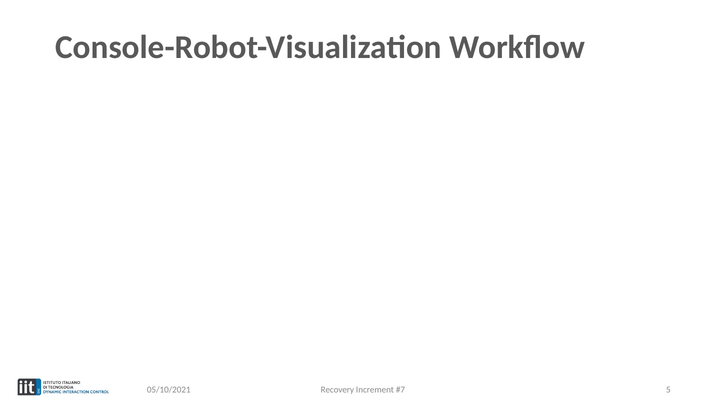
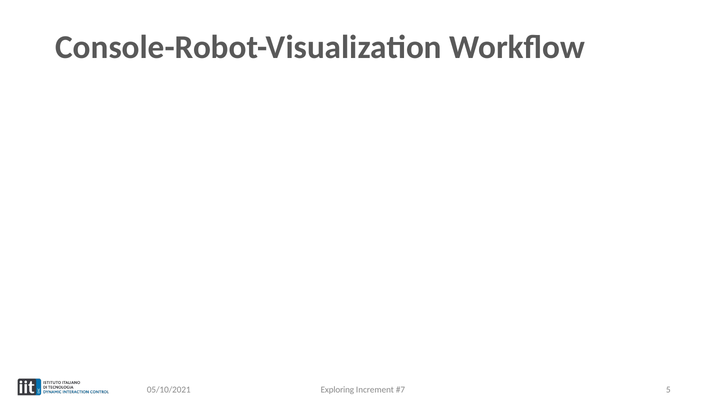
Recovery: Recovery -> Exploring (337, 390)
